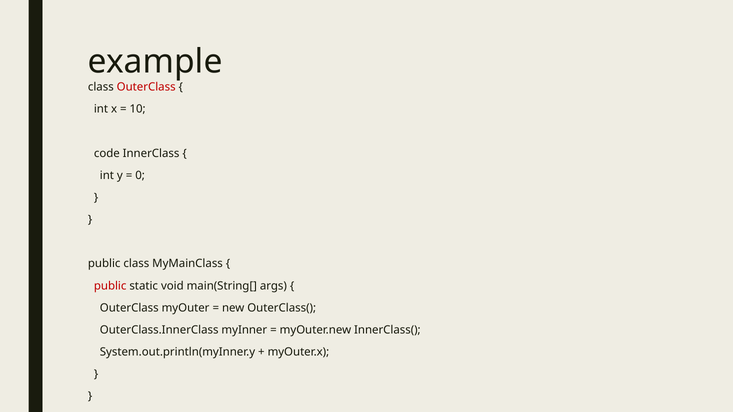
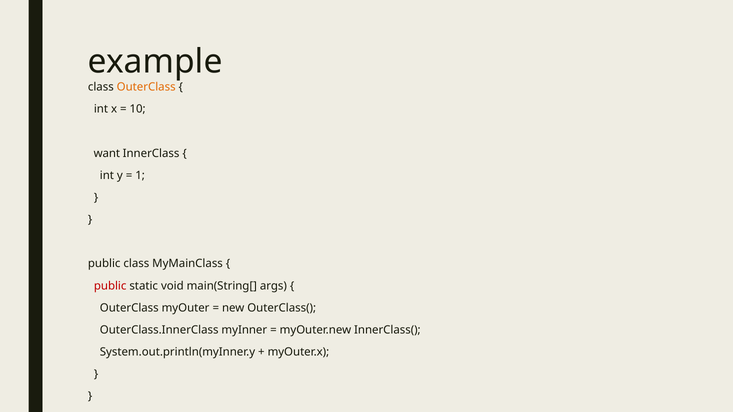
OuterClass colour: red -> orange (146, 87)
code: code -> want (107, 153)
0: 0 -> 1 (140, 175)
